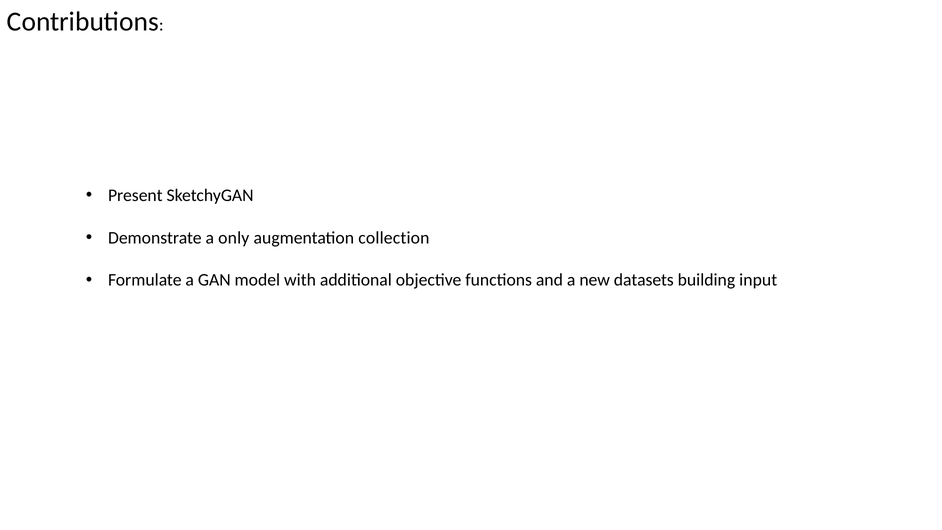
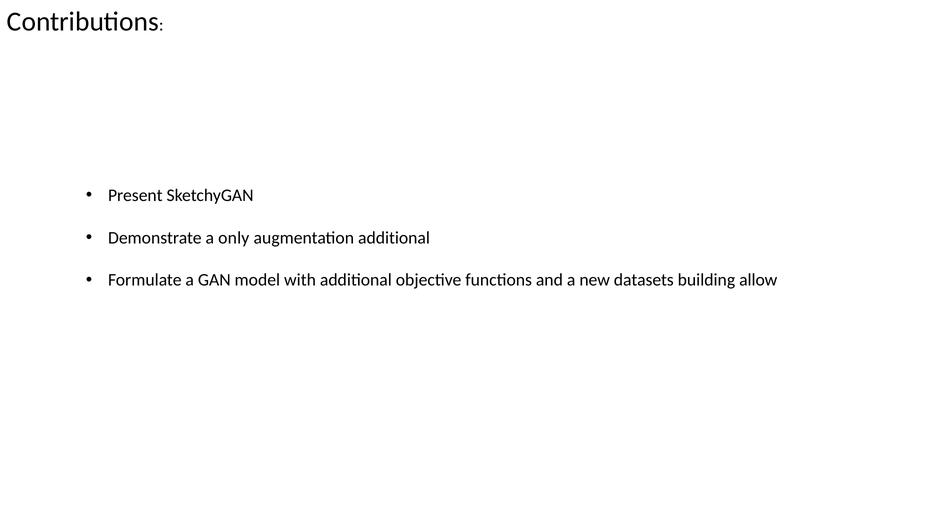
augmentation collection: collection -> additional (394, 238)
input: input -> allow (758, 280)
